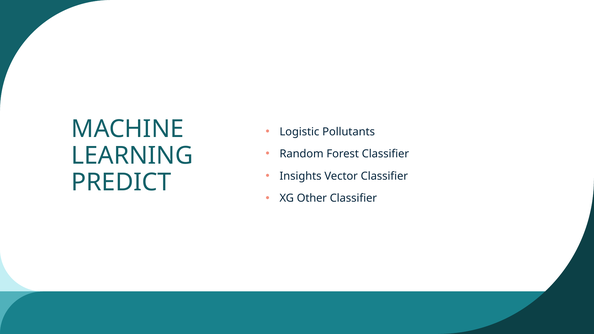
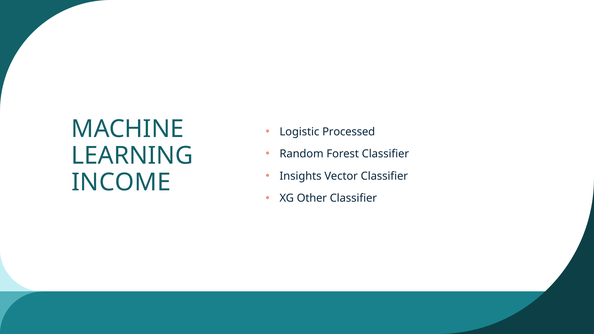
Pollutants: Pollutants -> Processed (349, 132)
PREDICT: PREDICT -> INCOME (121, 183)
